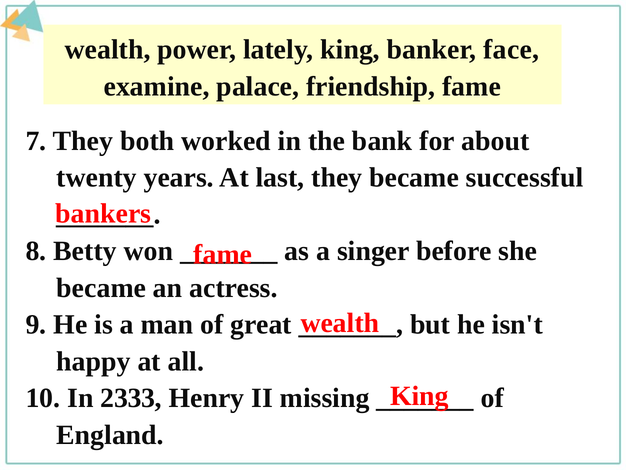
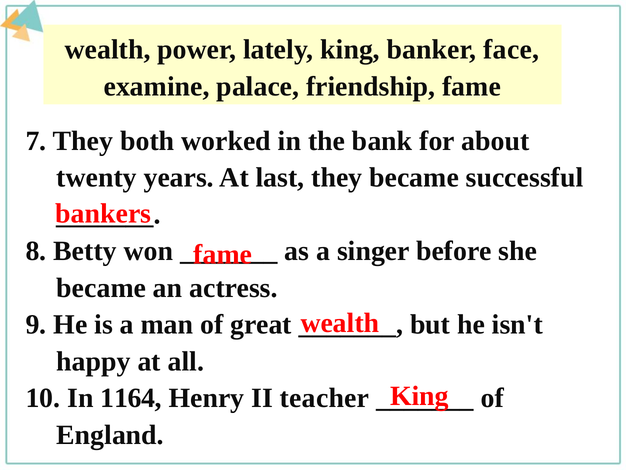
2333: 2333 -> 1164 (131, 398)
missing: missing -> teacher (325, 398)
